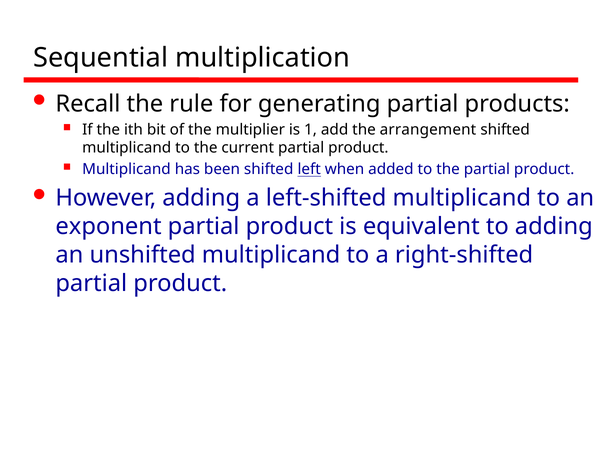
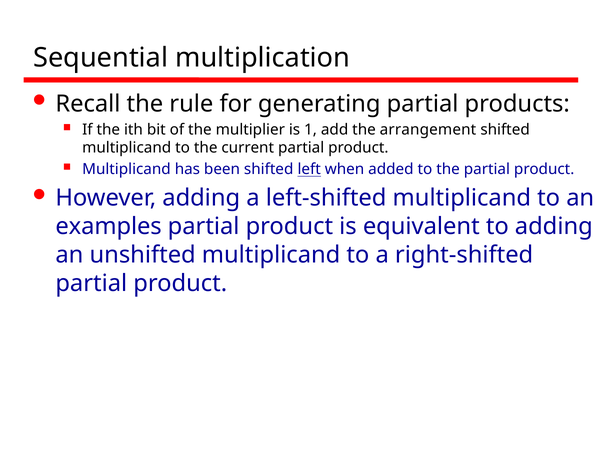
exponent: exponent -> examples (109, 227)
